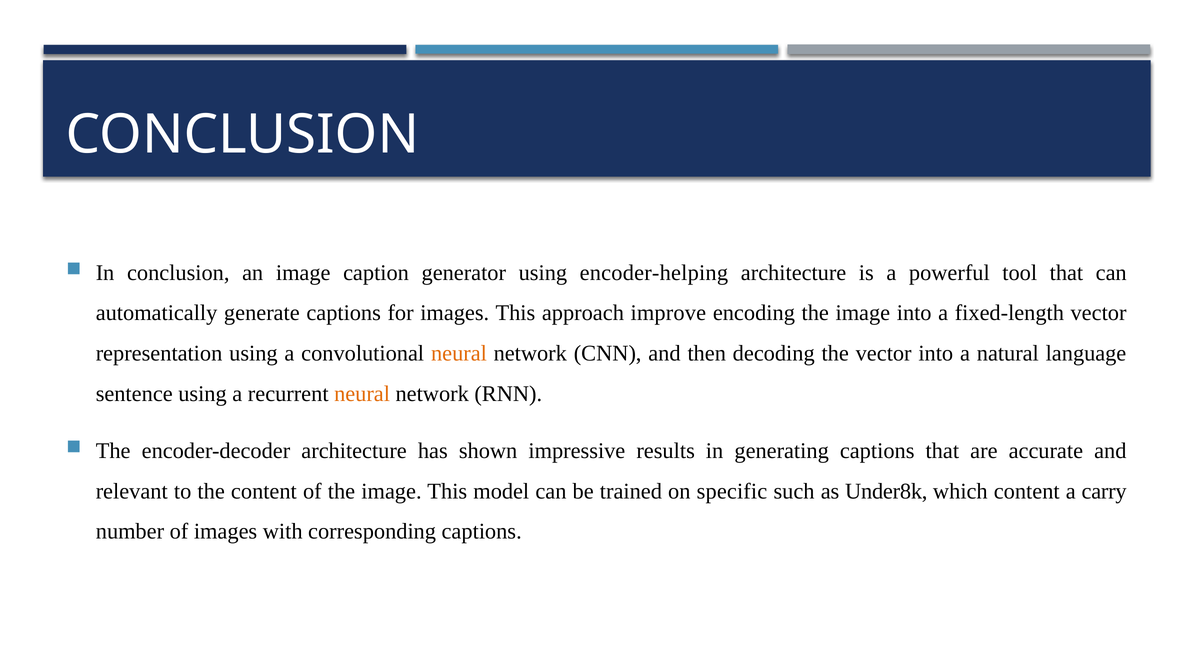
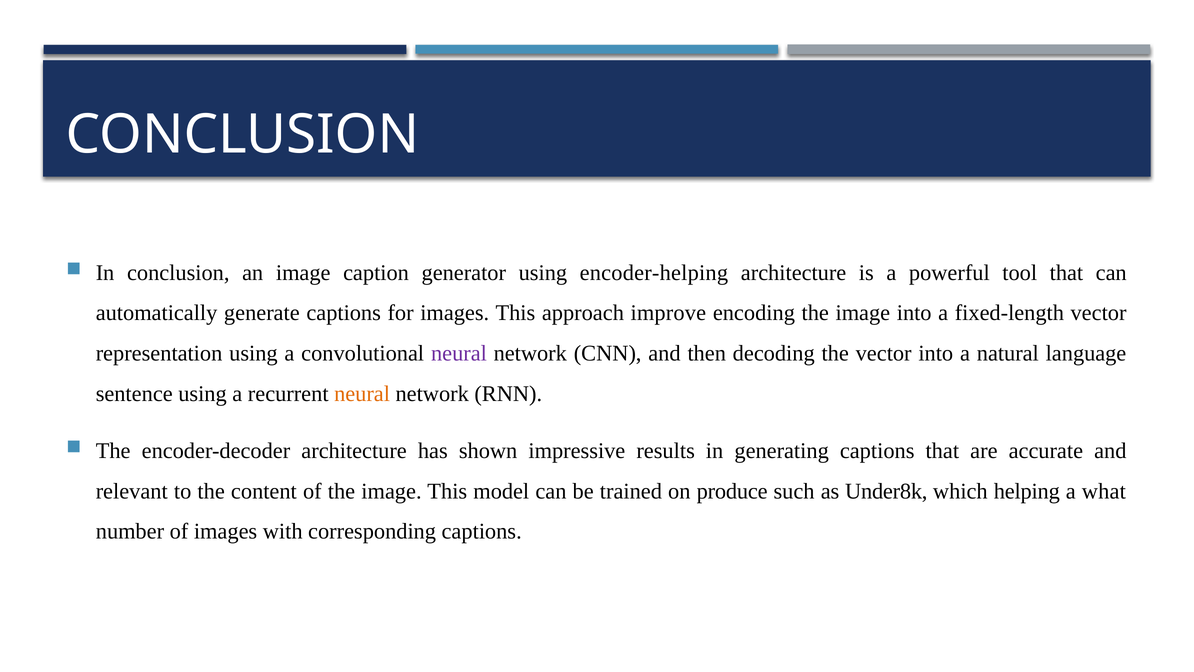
neural colour: orange -> purple (459, 353)
specific: specific -> produce (732, 491)
which content: content -> helping (1027, 491)
carry: carry -> what (1104, 491)
